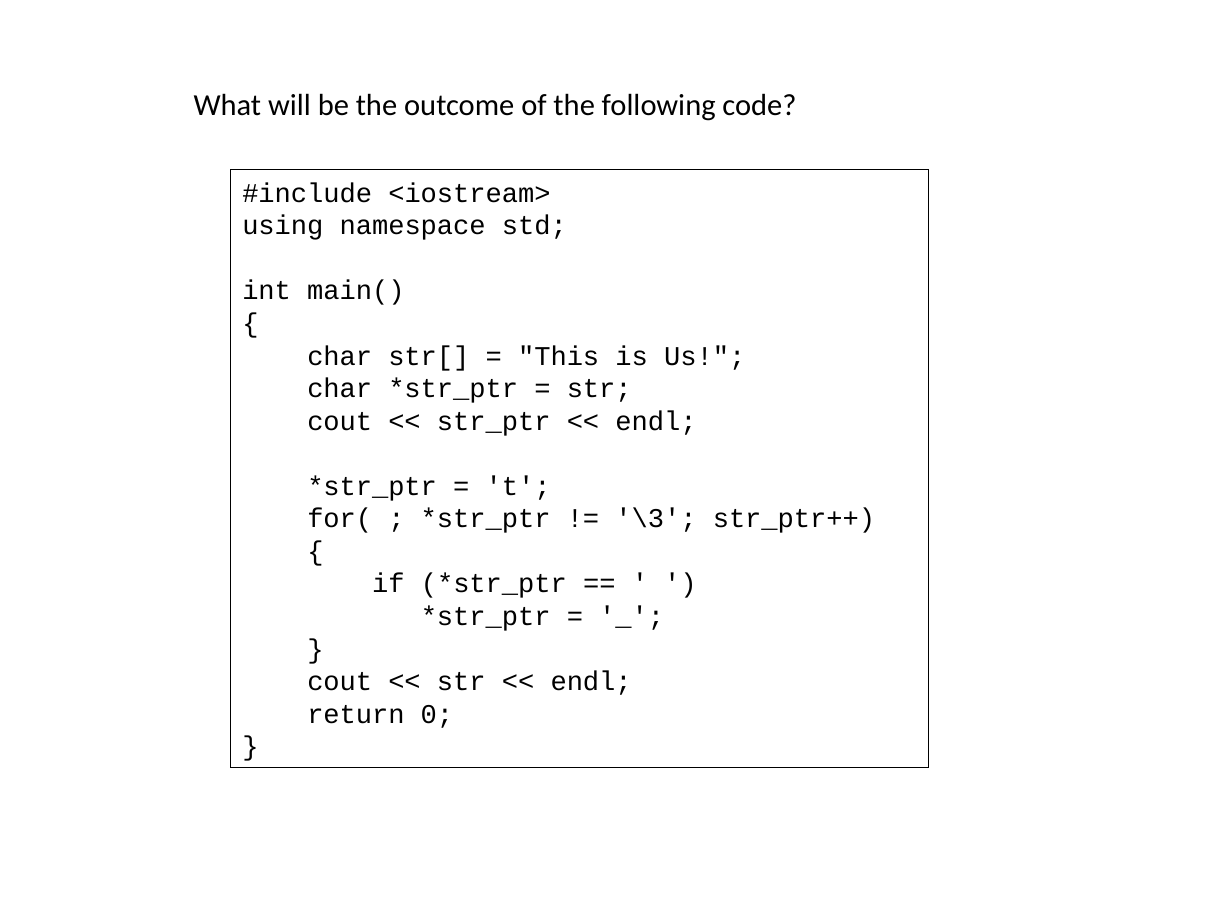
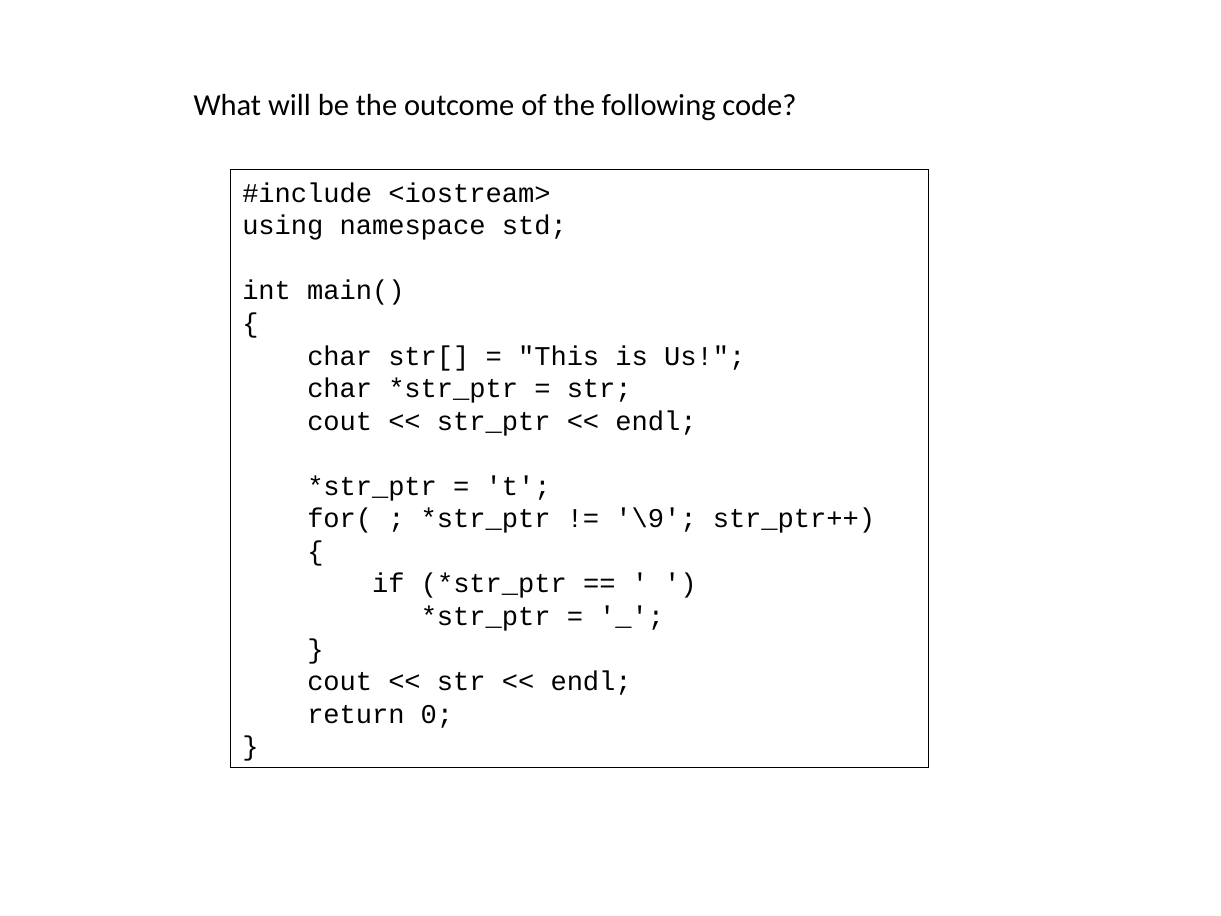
\3: \3 -> \9 (656, 519)
